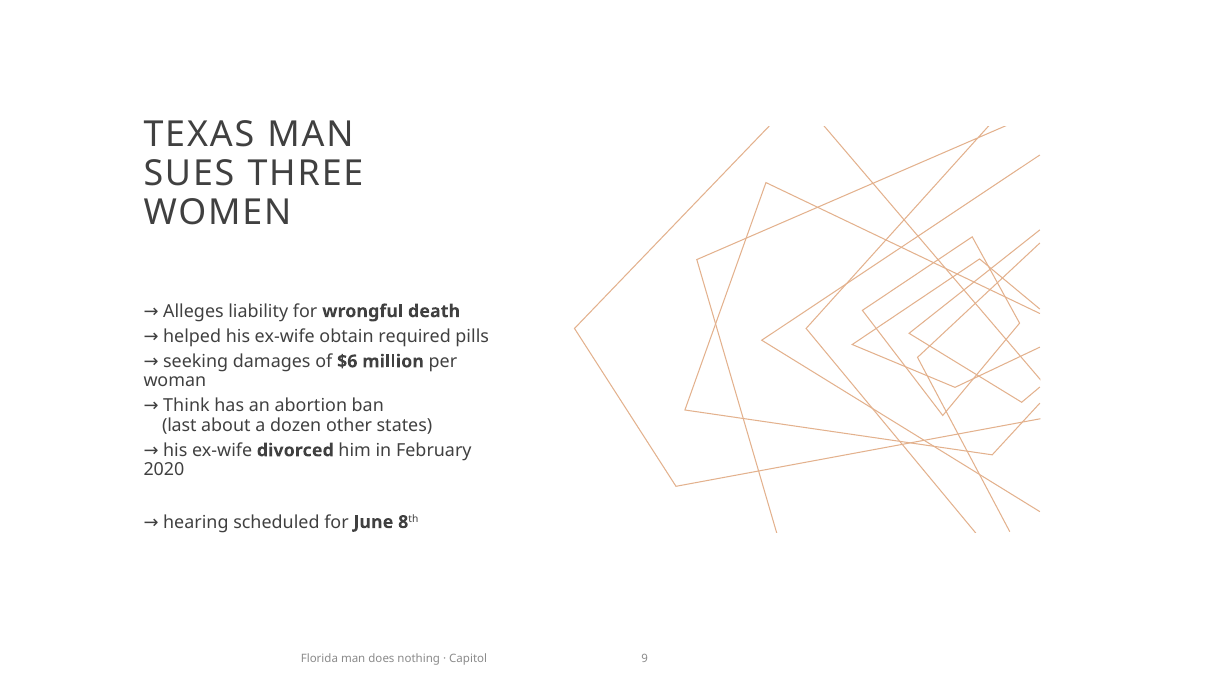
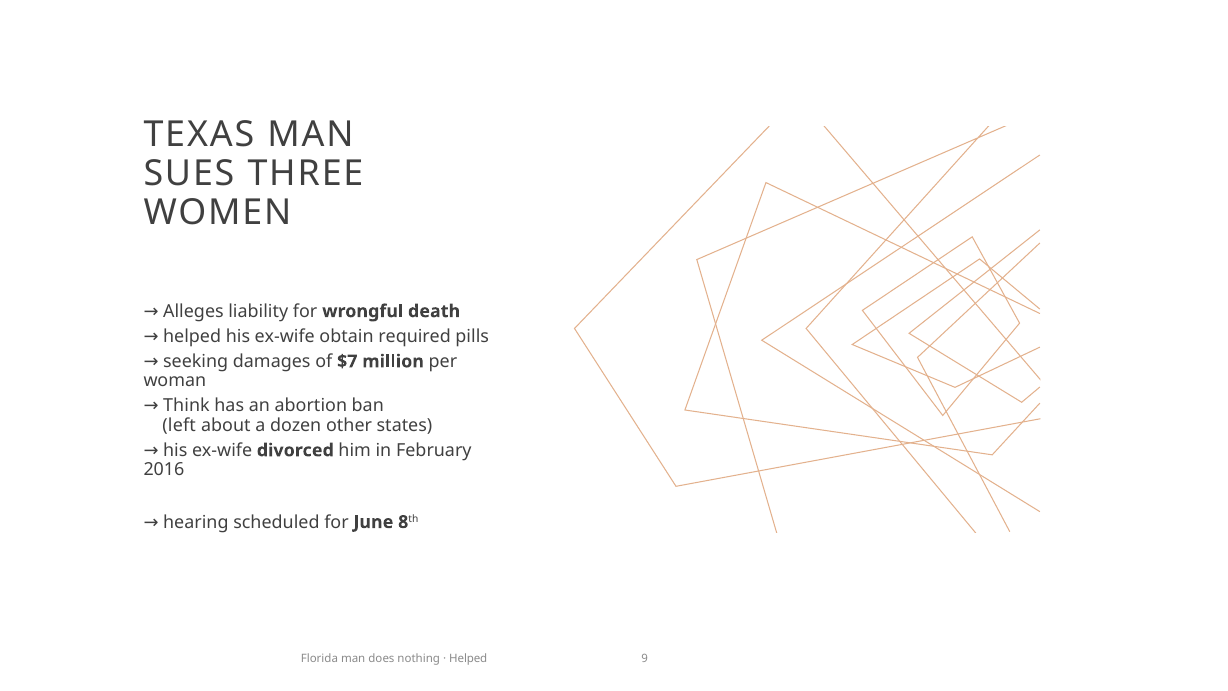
$6: $6 -> $7 (347, 361)
last: last -> left (179, 425)
2020: 2020 -> 2016 (164, 470)
Capitol: Capitol -> Helped (468, 658)
